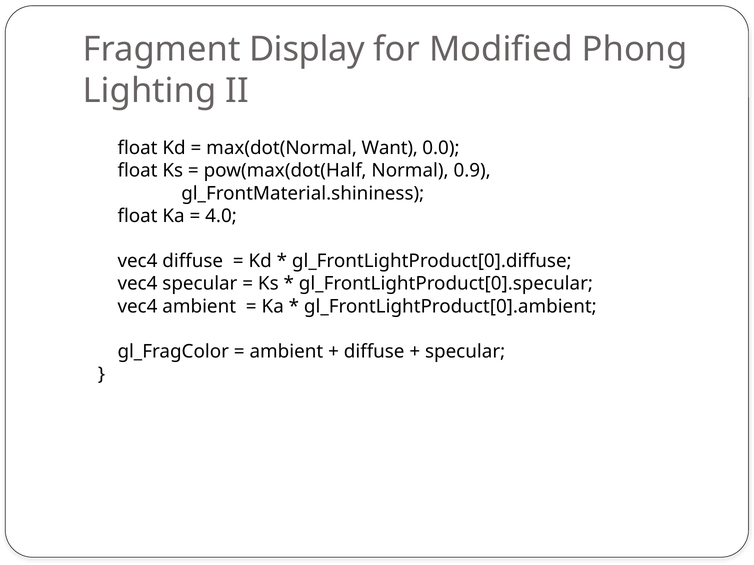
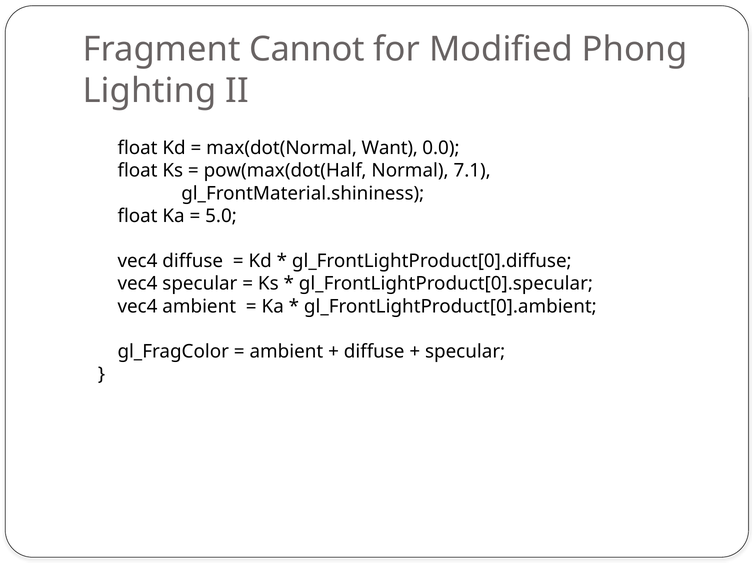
Display: Display -> Cannot (307, 50)
0.9: 0.9 -> 7.1 (472, 171)
4.0: 4.0 -> 5.0 (221, 216)
